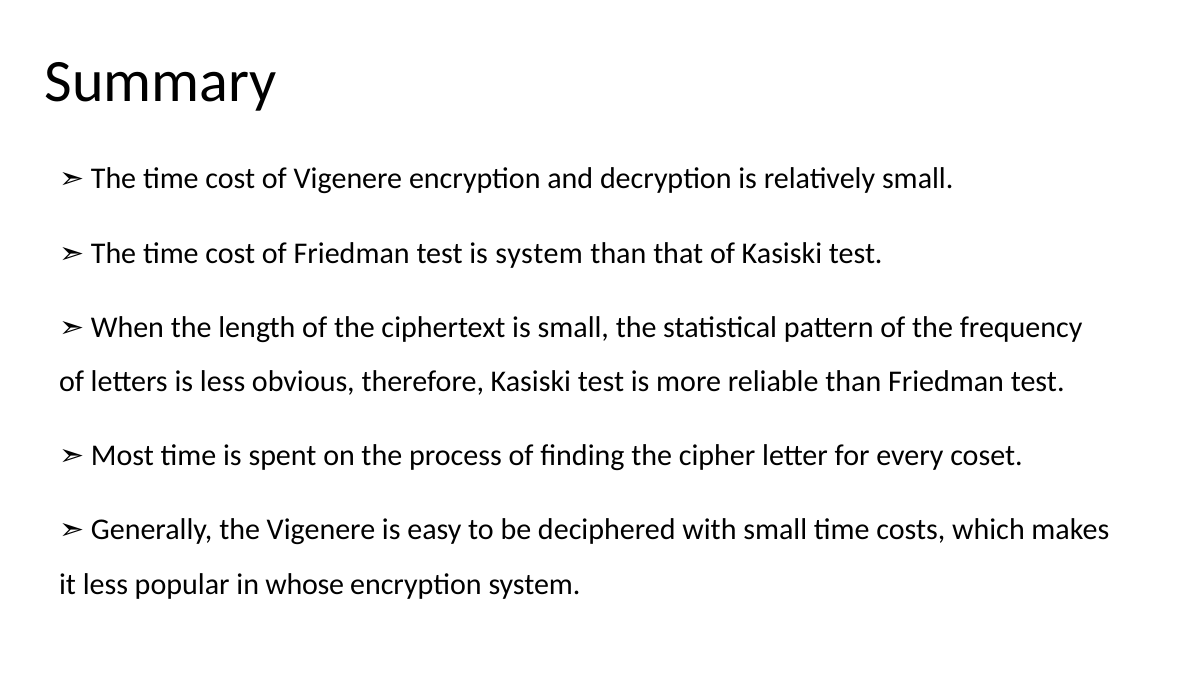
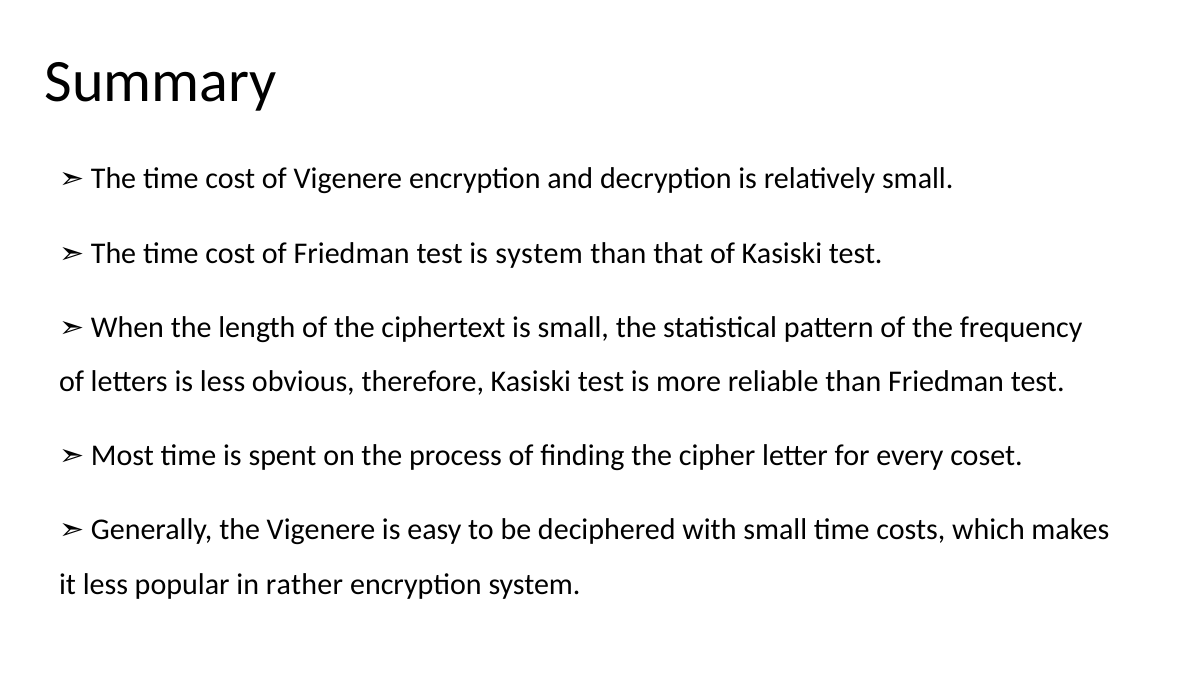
whose: whose -> rather (305, 584)
